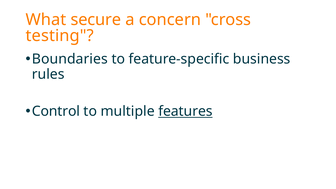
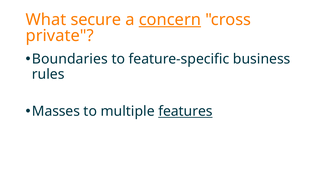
concern underline: none -> present (170, 20)
testing: testing -> private (60, 36)
Control: Control -> Masses (56, 111)
